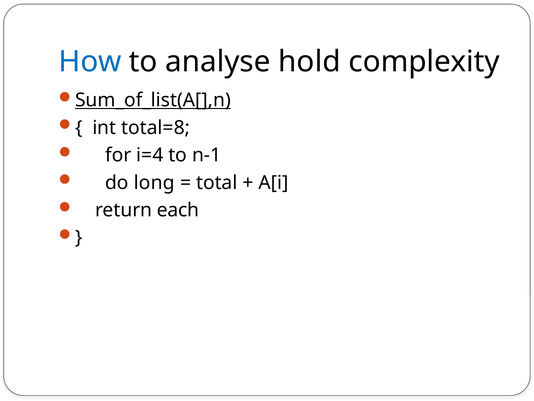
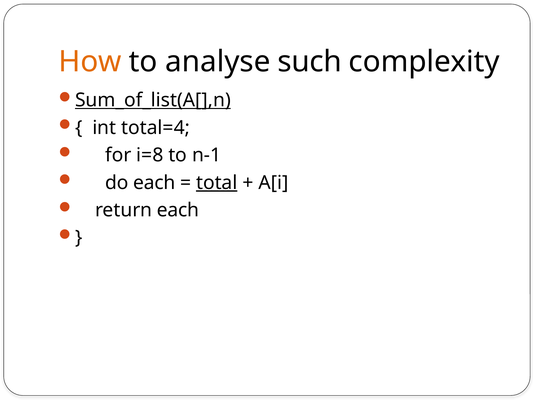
How colour: blue -> orange (90, 62)
hold: hold -> such (310, 62)
total=8: total=8 -> total=4 (156, 128)
i=4: i=4 -> i=8 (150, 155)
do long: long -> each (154, 182)
total underline: none -> present (217, 182)
